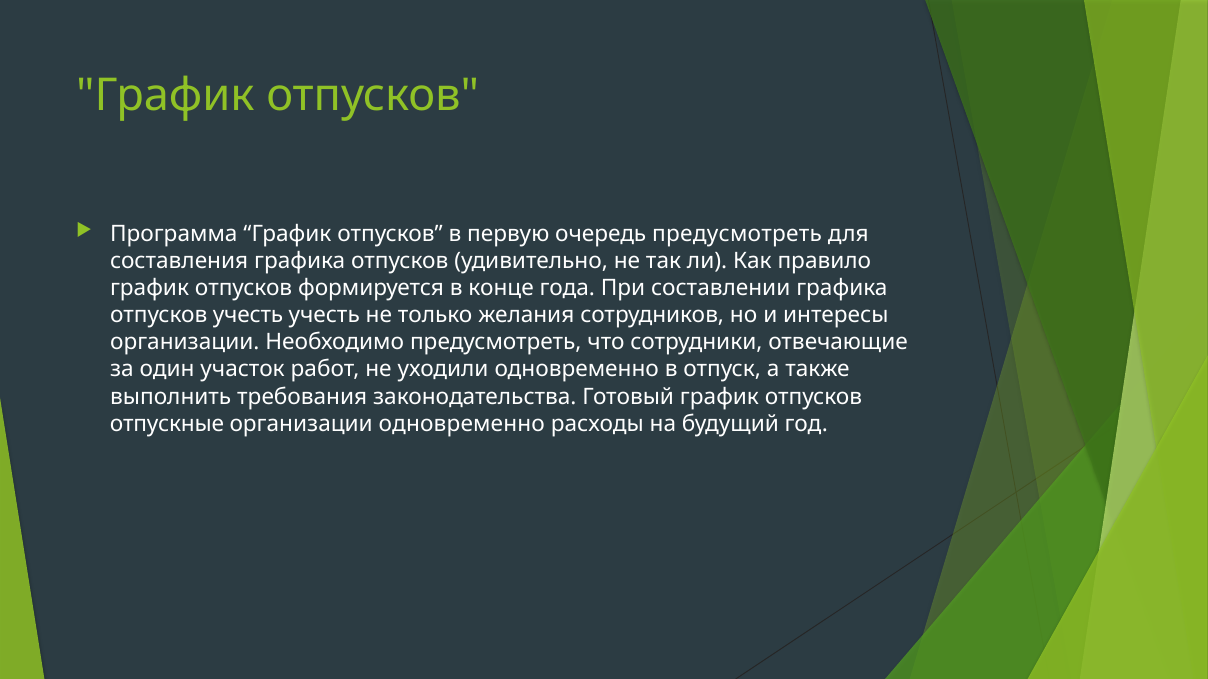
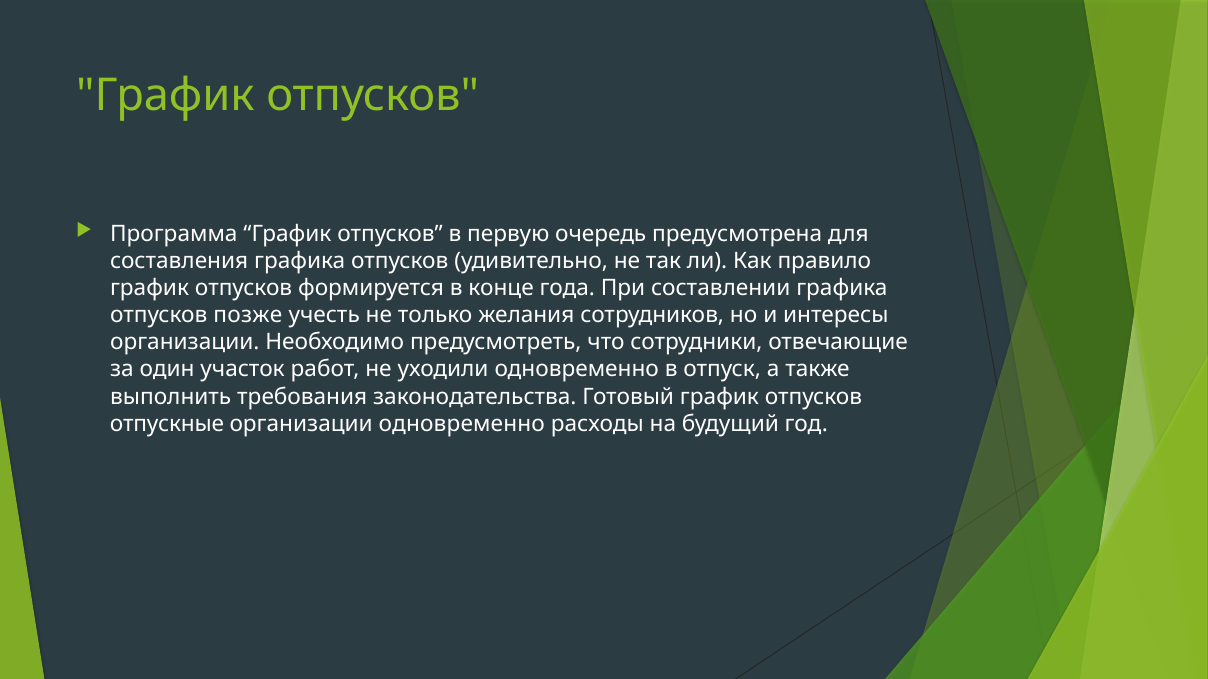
очередь предусмотреть: предусмотреть -> предусмотрена (737, 234)
отпусков учесть: учесть -> позже (248, 315)
